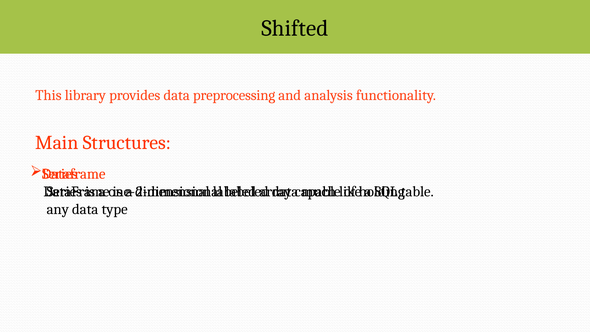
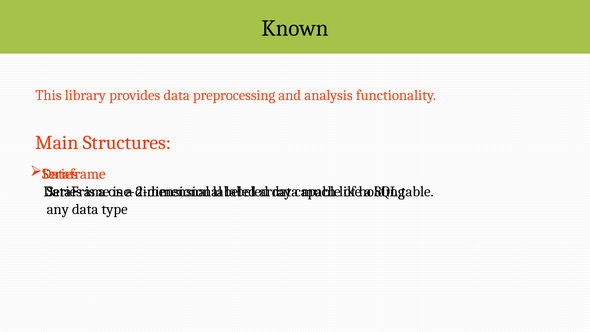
Shifted: Shifted -> Known (295, 28)
